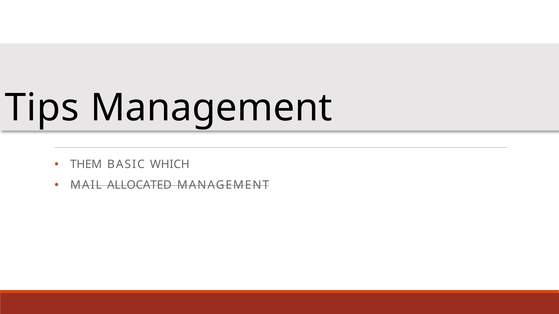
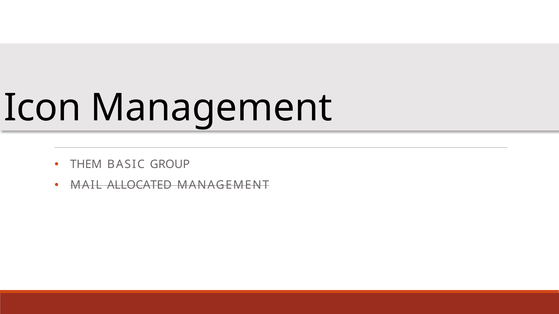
Tips: Tips -> Icon (42, 108)
WHICH: WHICH -> GROUP (170, 165)
